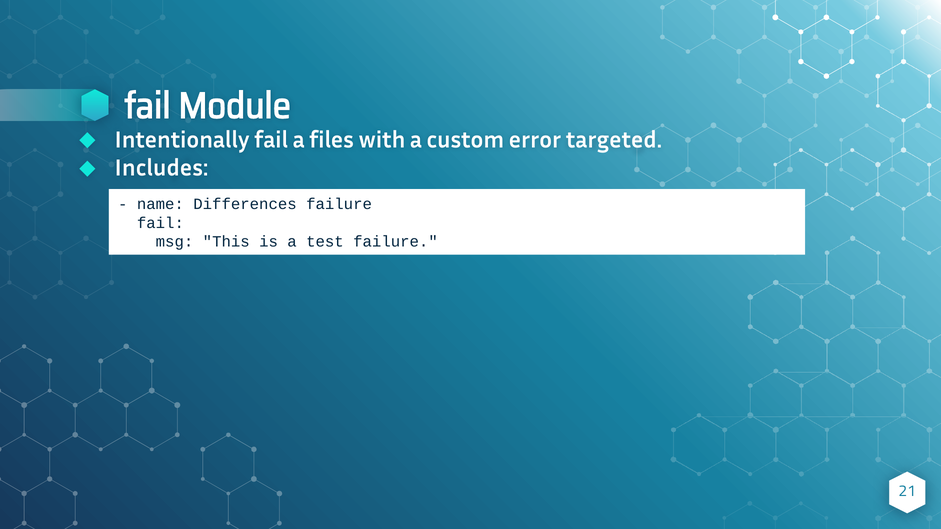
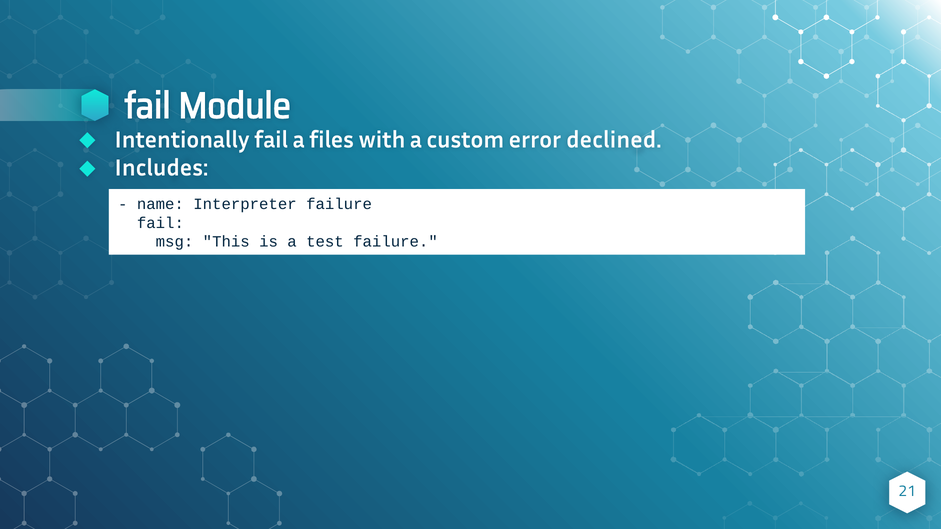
targeted: targeted -> declined (614, 140)
Differences: Differences -> Interpreter (245, 204)
